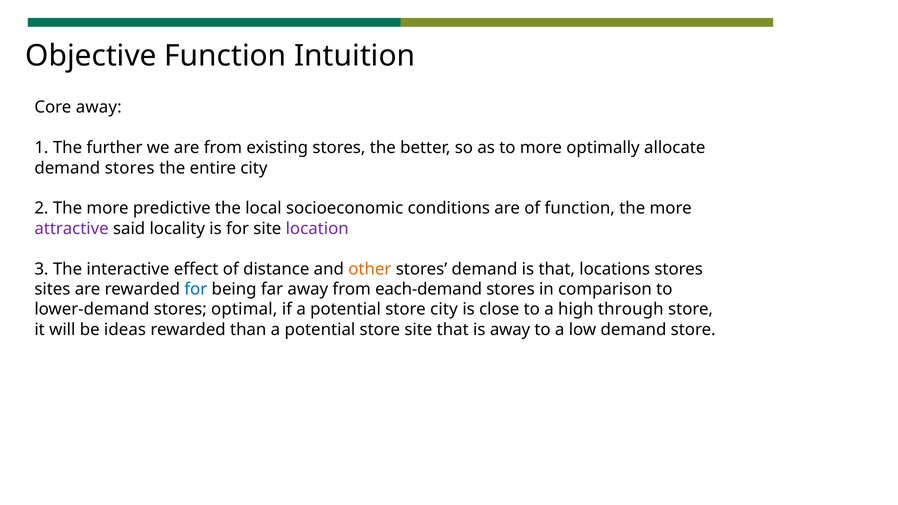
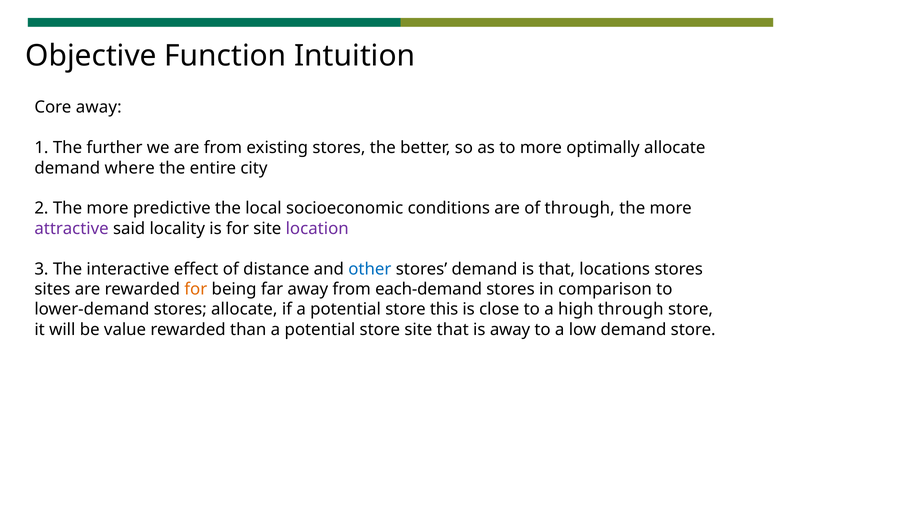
demand stores: stores -> where (130, 168)
of function: function -> through (580, 208)
other colour: orange -> blue (370, 269)
for colour: blue -> orange (196, 289)
stores optimal: optimal -> allocate (244, 309)
store city: city -> this (444, 309)
ideas: ideas -> value (125, 330)
